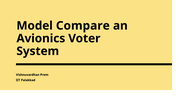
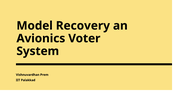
Compare: Compare -> Recovery (83, 26)
